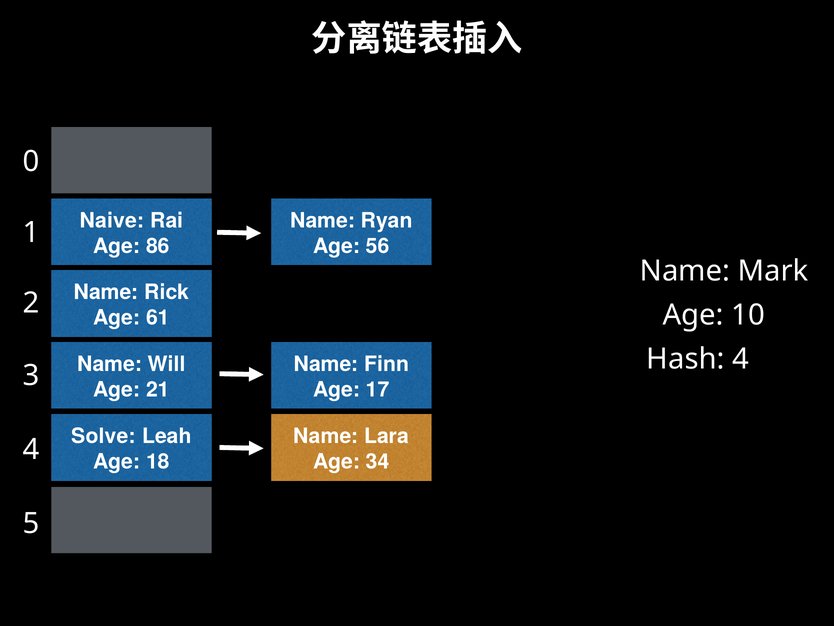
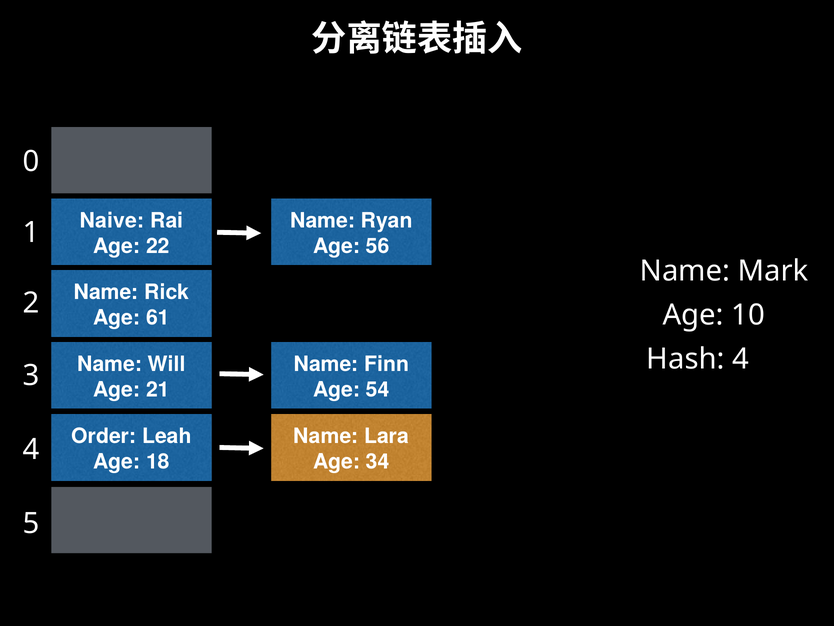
86: 86 -> 22 (158, 246)
17: 17 -> 54 (378, 389)
Solve: Solve -> Order (104, 436)
